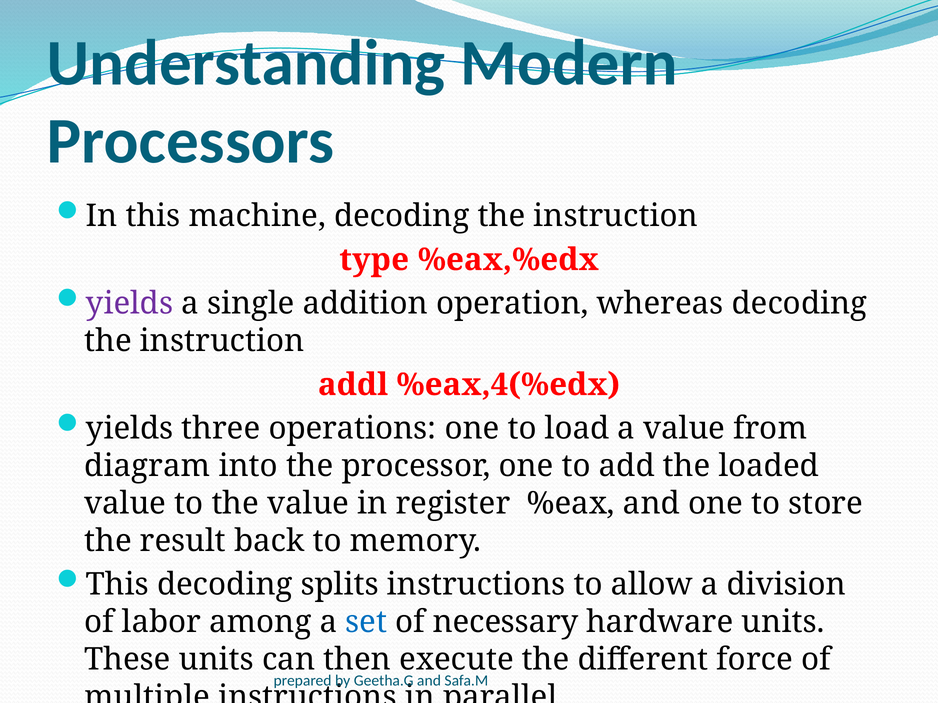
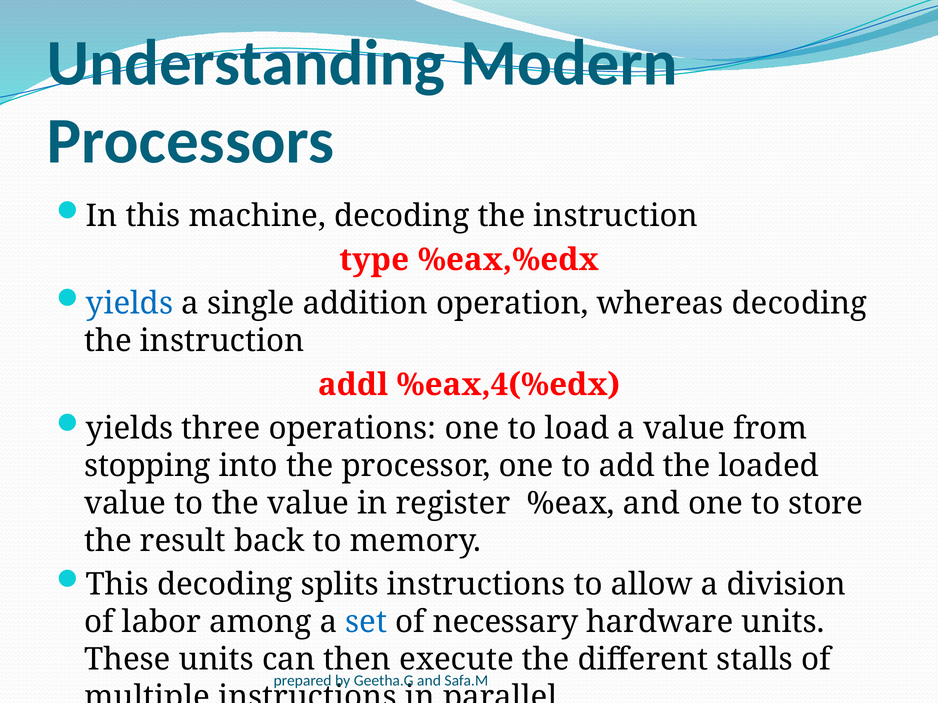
yields colour: purple -> blue (130, 304)
diagram: diagram -> stopping (148, 466)
force: force -> stalls (755, 660)
